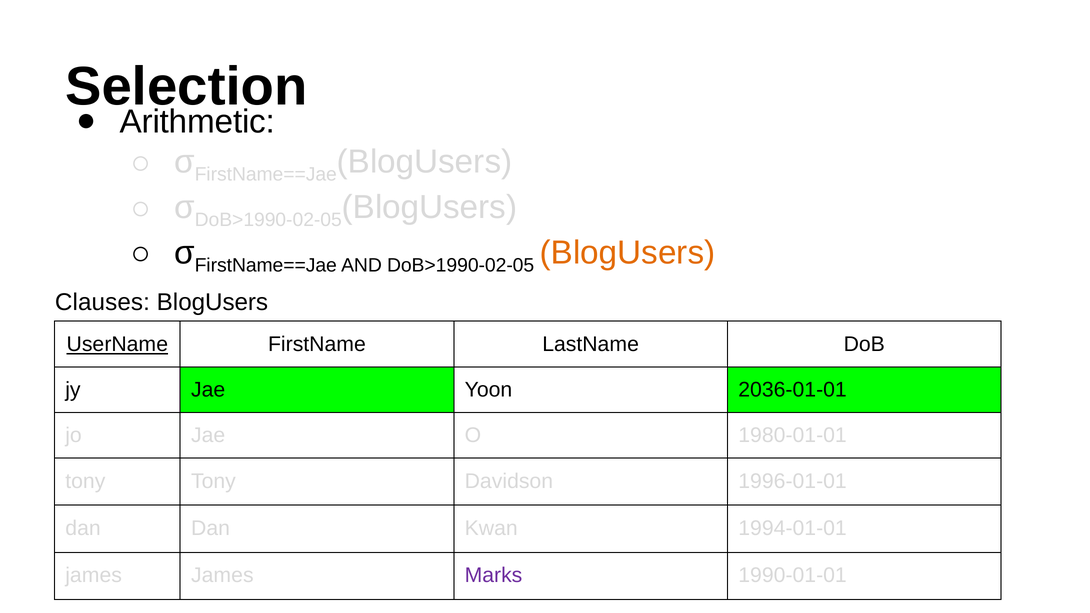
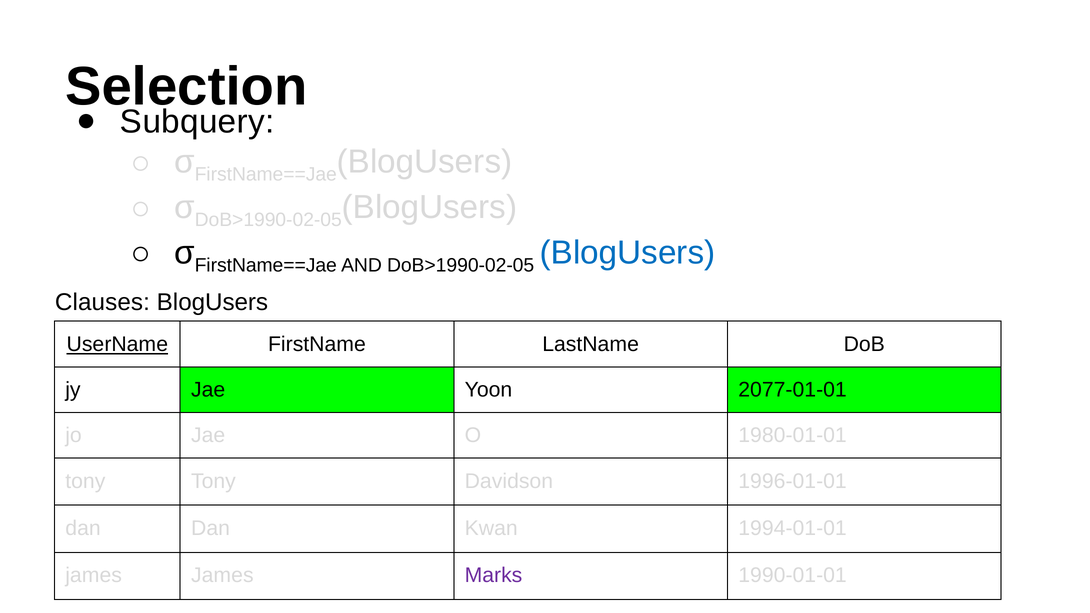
Arithmetic: Arithmetic -> Subquery (197, 122)
BlogUsers colour: orange -> blue (628, 253)
2036-01-01: 2036-01-01 -> 2077-01-01 (793, 390)
